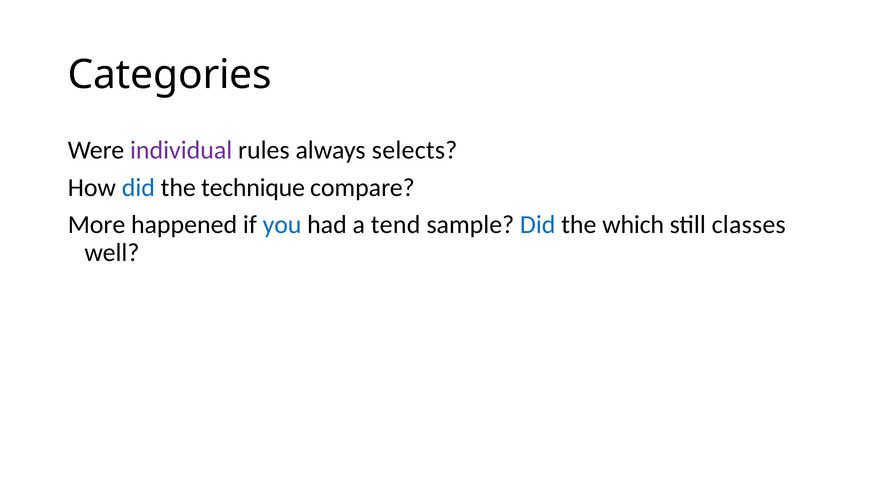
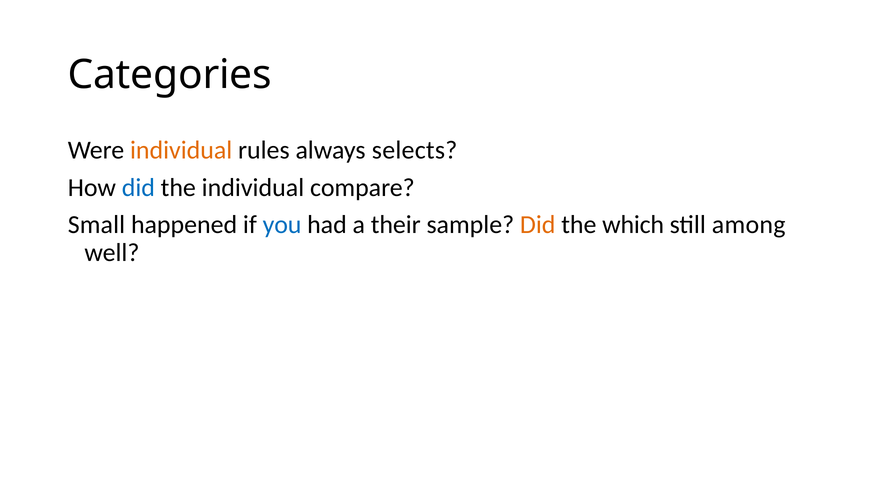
individual colour: purple -> orange (181, 150)
the technique: technique -> individual (253, 187)
More: More -> Small (96, 225)
tend: tend -> their (396, 225)
Did colour: blue -> orange (538, 225)
classes: classes -> among (749, 225)
